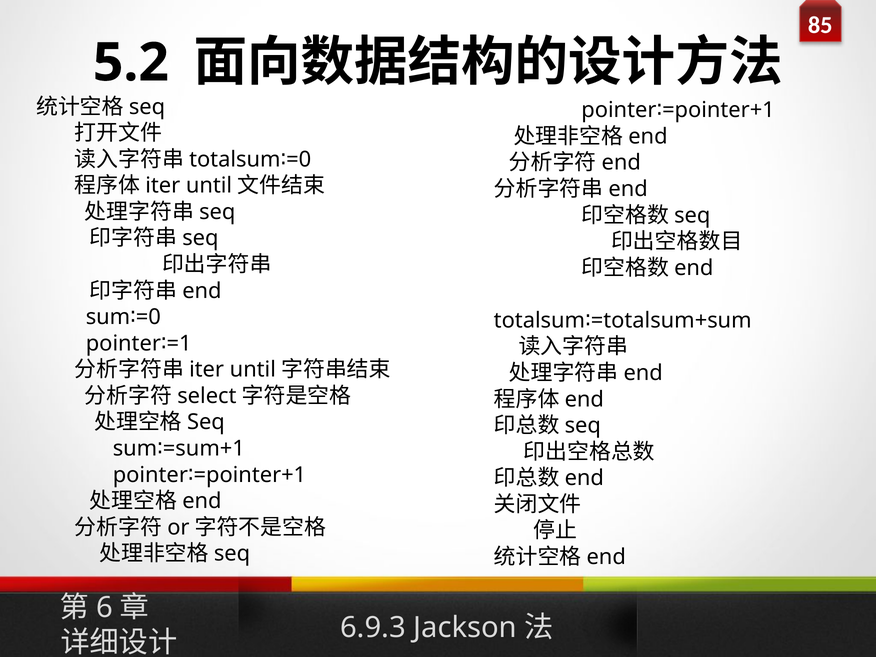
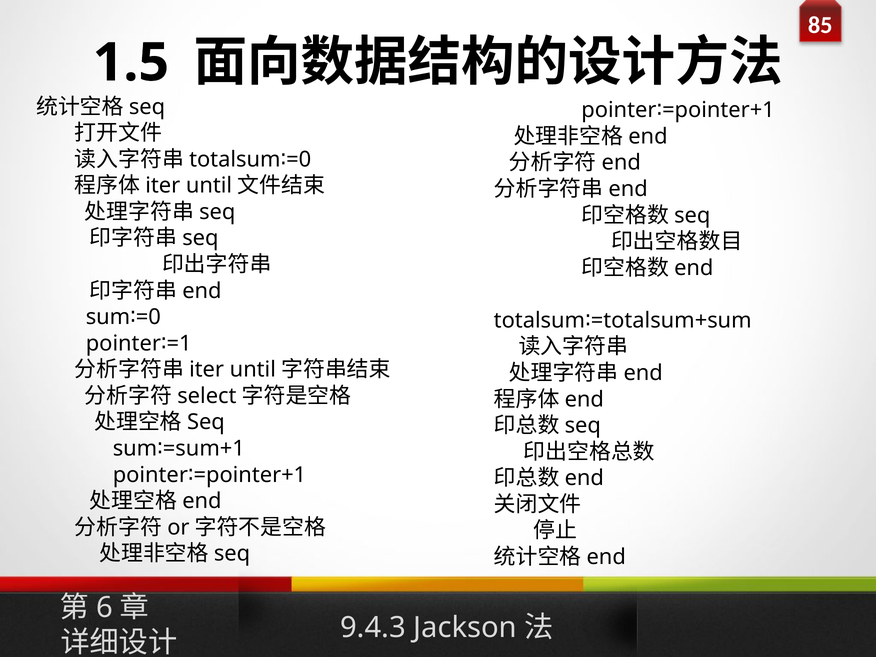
5.2: 5.2 -> 1.5 (131, 63)
6.9.3: 6.9.3 -> 9.4.3 (373, 628)
